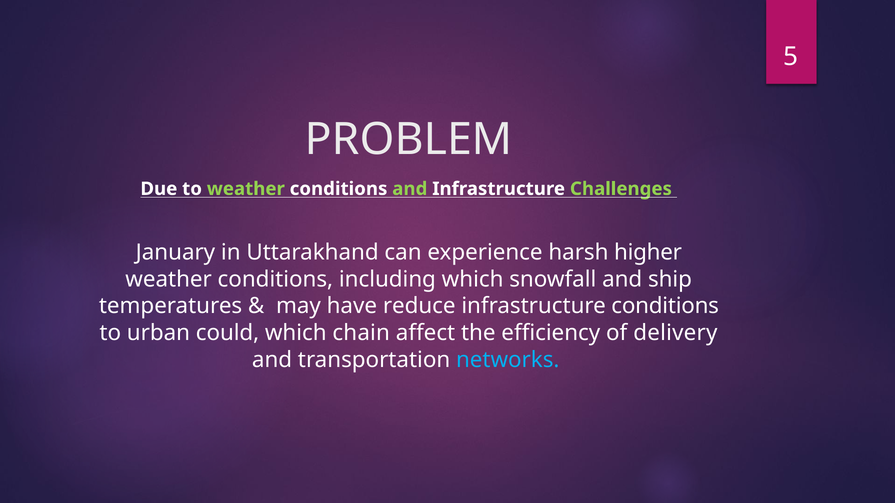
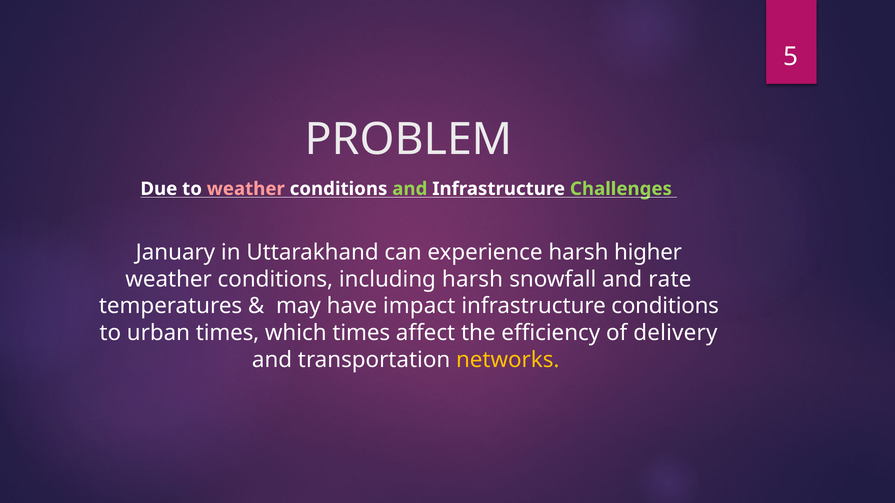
weather colour: light green -> pink (246, 189)
including which: which -> harsh (473, 279)
ship: ship -> rate (670, 279)
reduce: reduce -> impact (419, 306)
urban could: could -> times (228, 333)
which chain: chain -> times (361, 333)
networks colour: light blue -> yellow (508, 360)
